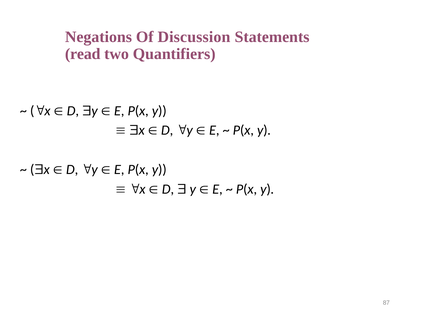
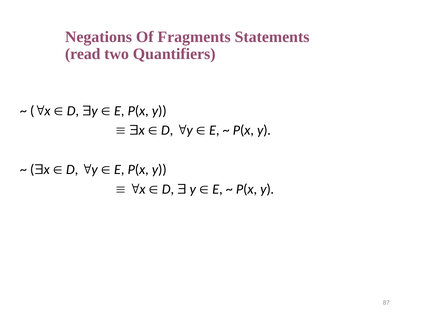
Discussion: Discussion -> Fragments (194, 37)
